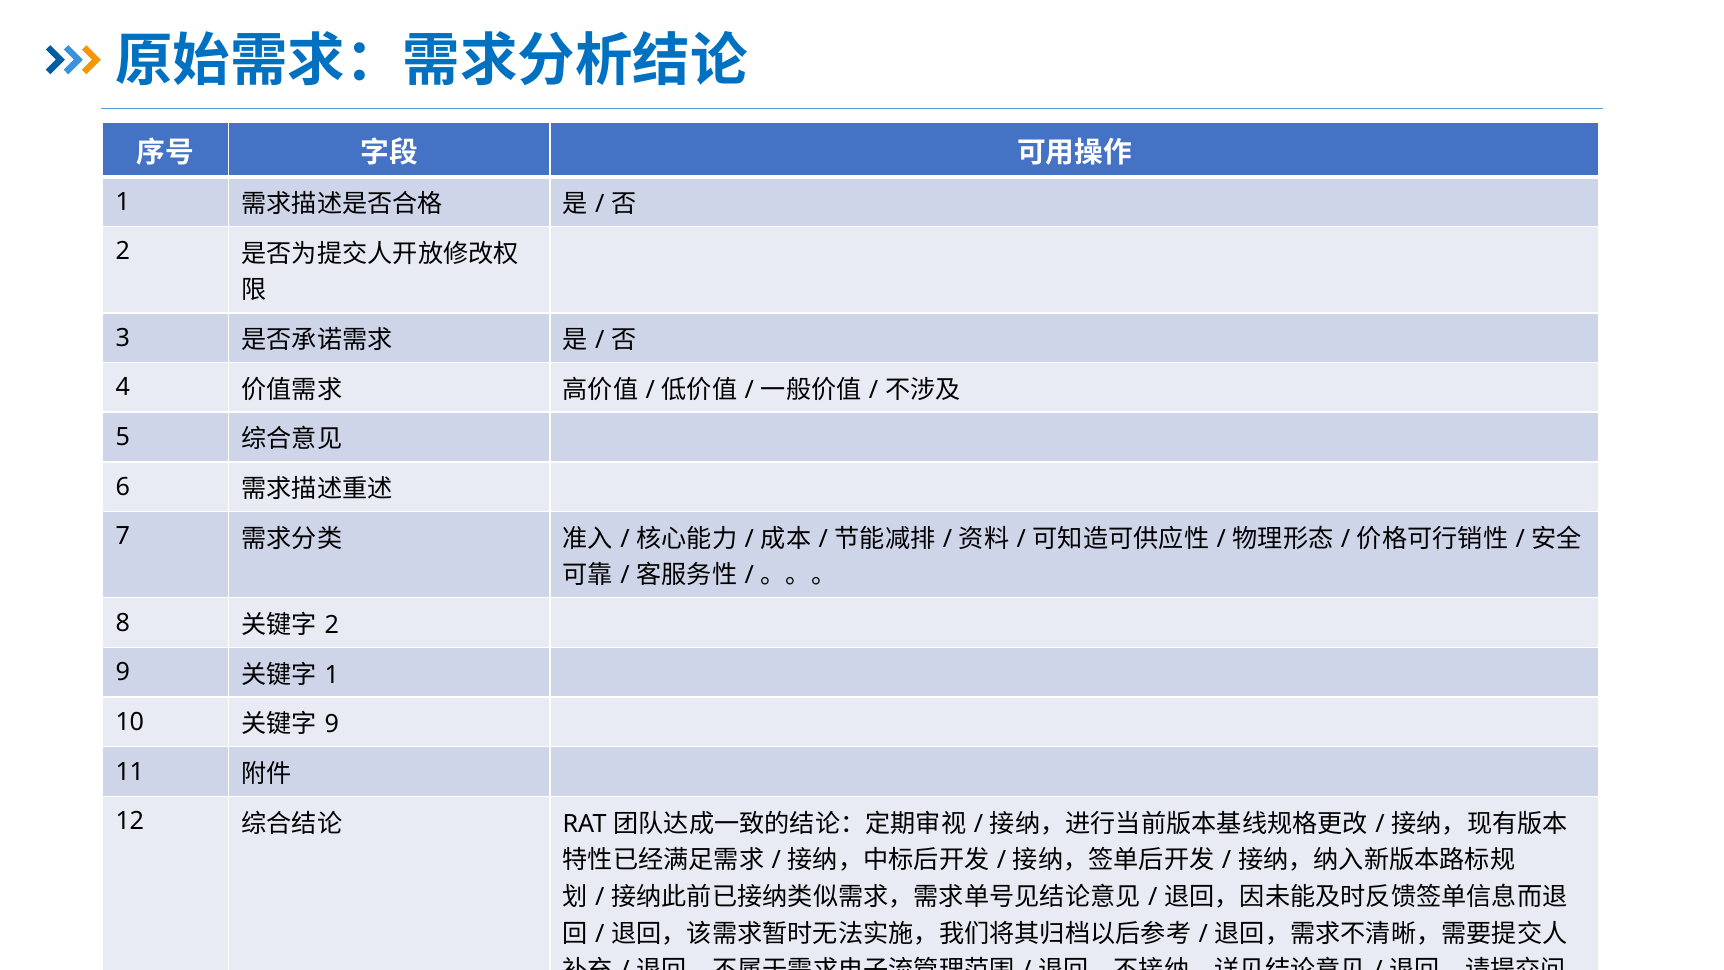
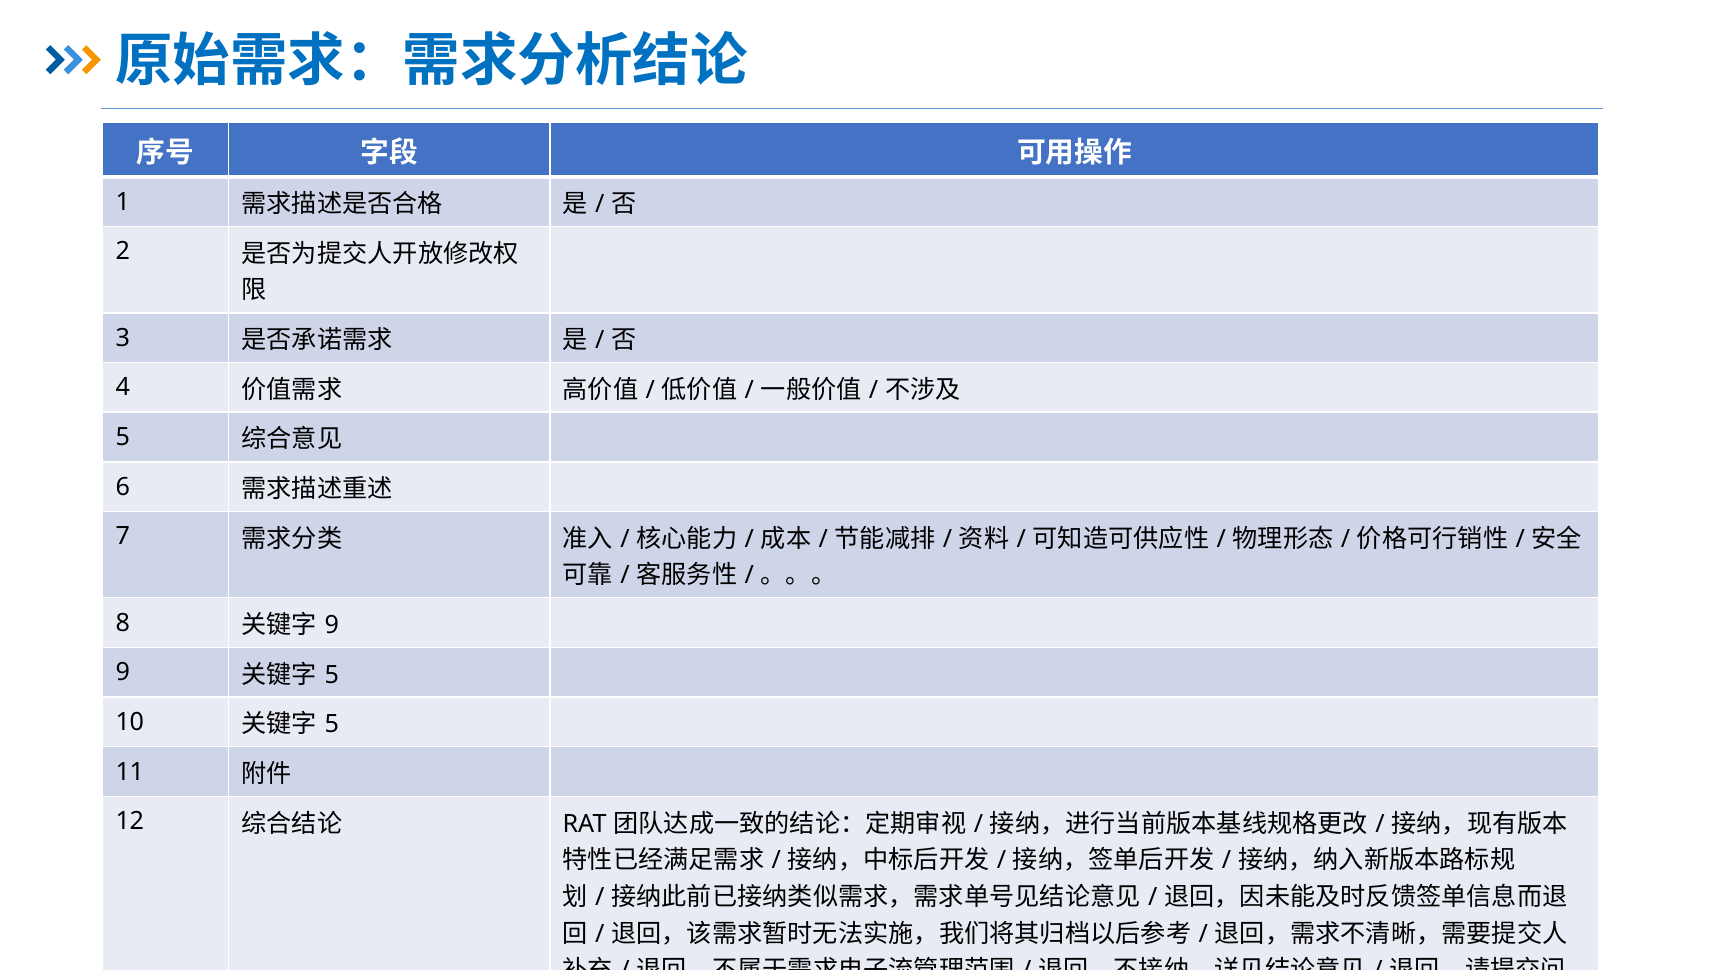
2: 2 -> 9 (332, 625)
1: 1 -> 5 (332, 675)
9: 9 -> 5 (332, 724)
